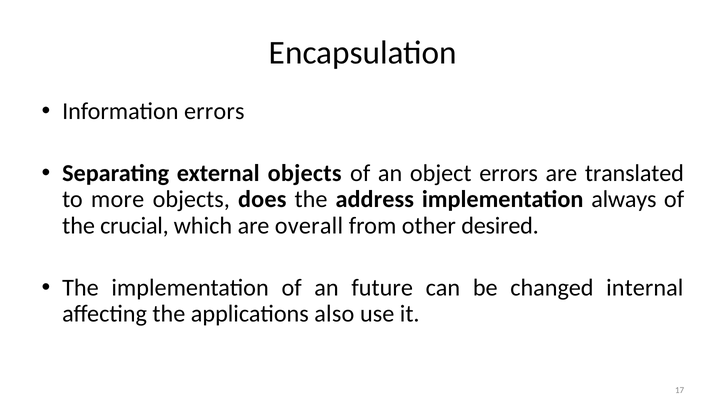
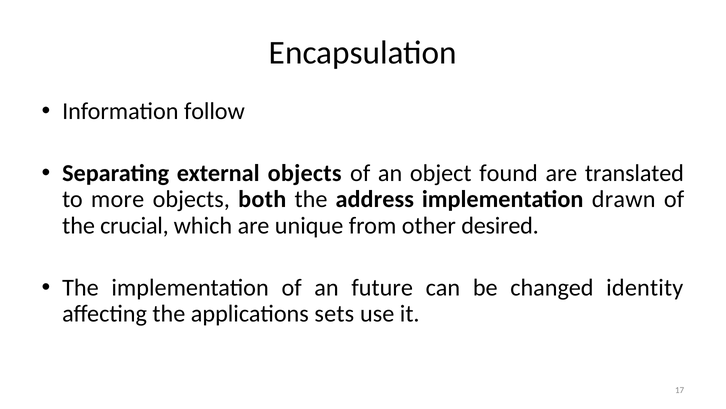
Information errors: errors -> follow (214, 111)
object errors: errors -> found (509, 173)
does: does -> both (262, 199)
always: always -> drawn (624, 199)
overall: overall -> unique (309, 225)
internal: internal -> identity (645, 287)
also: also -> sets (334, 313)
